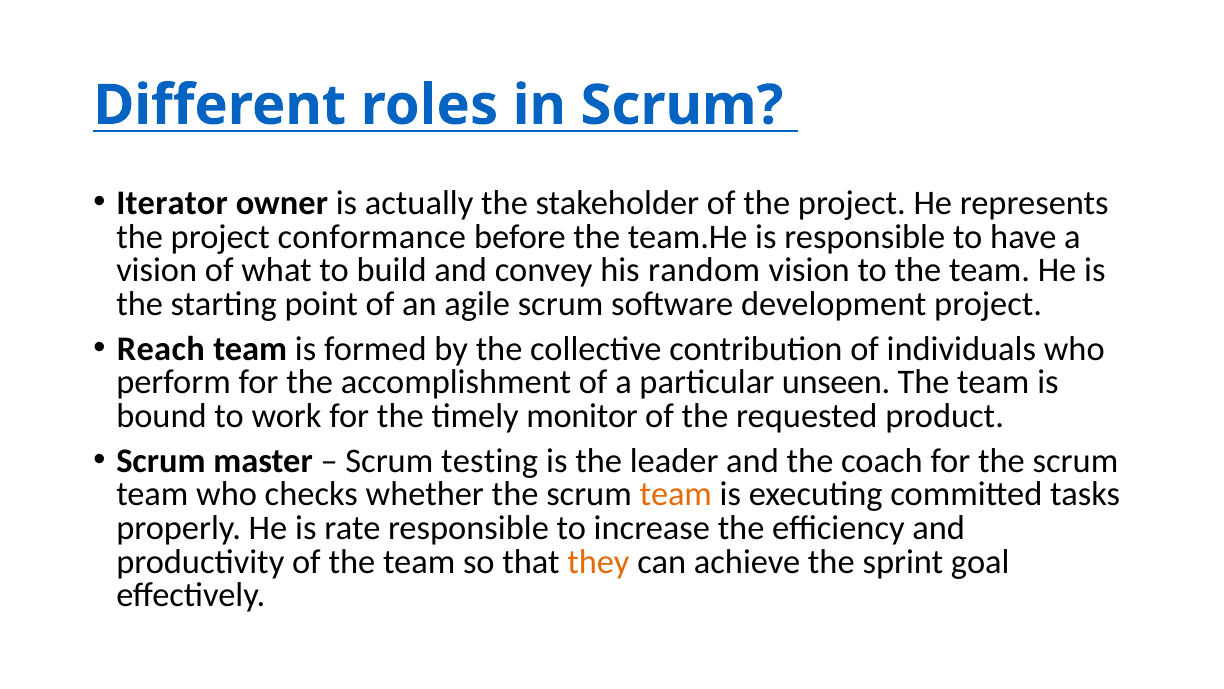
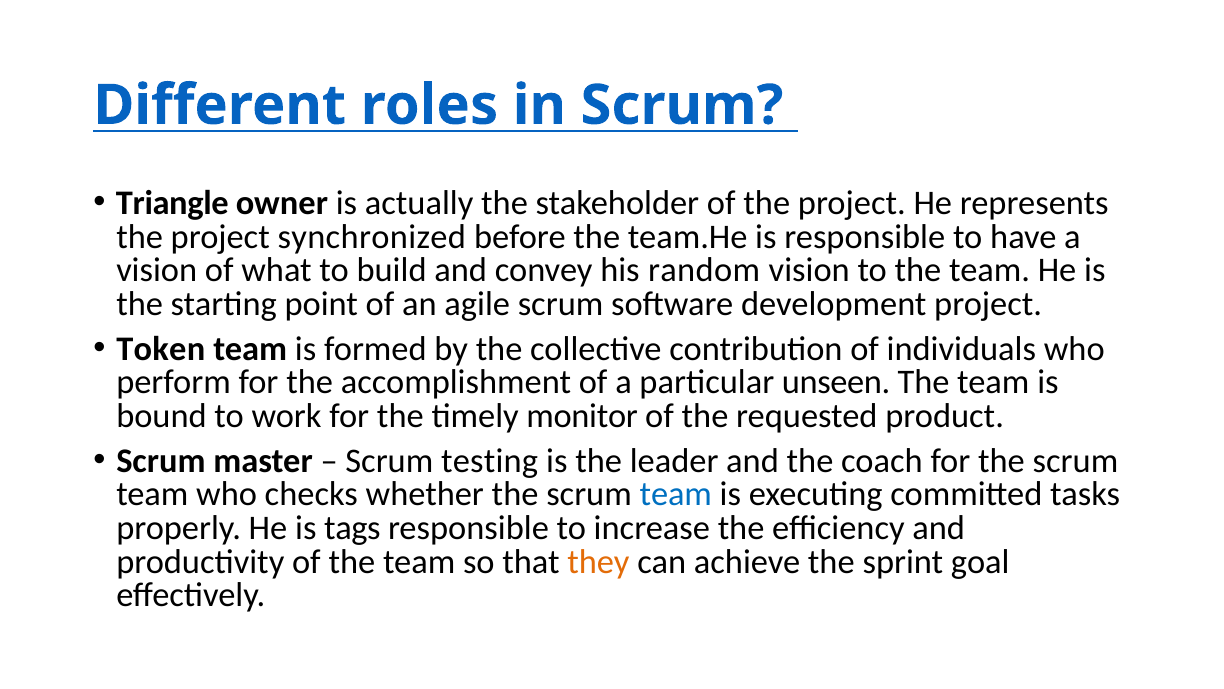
Iterator: Iterator -> Triangle (172, 203)
conformance: conformance -> synchronized (372, 237)
Reach: Reach -> Token (161, 349)
team colour: orange -> blue (676, 494)
rate: rate -> tags (352, 528)
